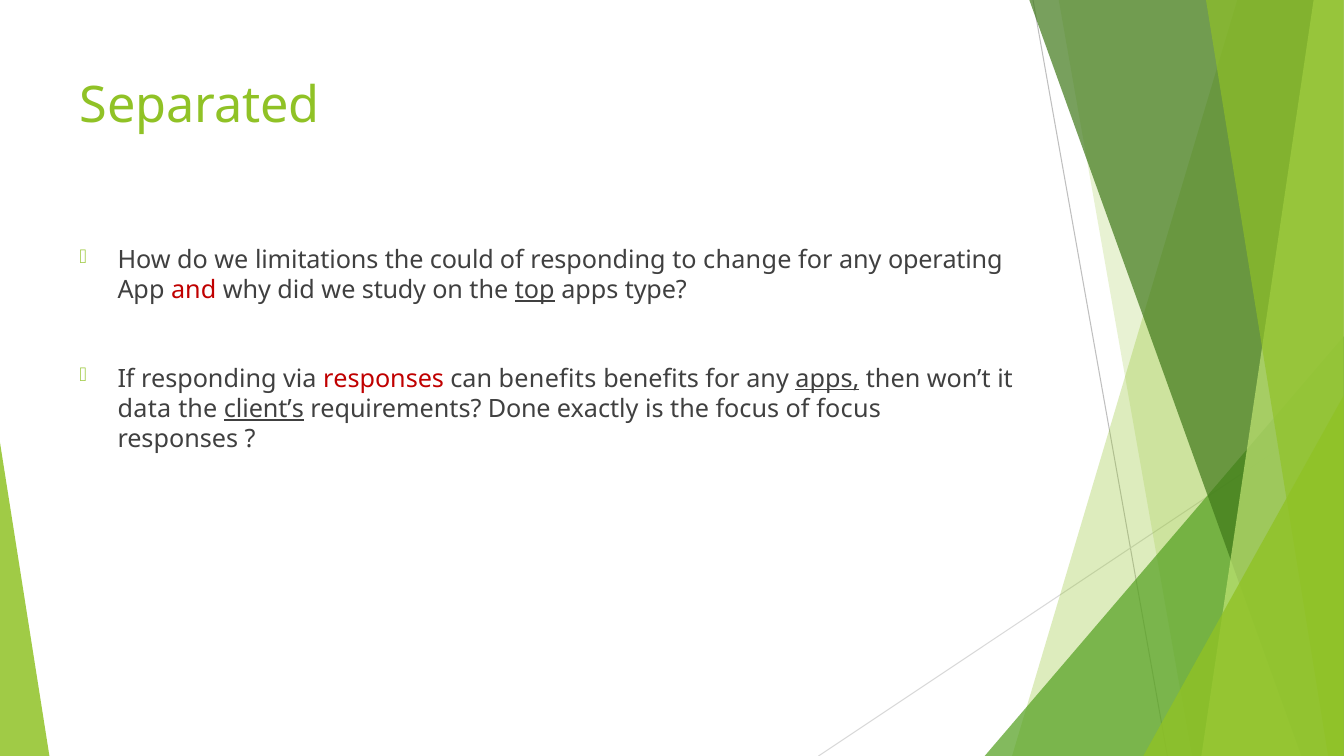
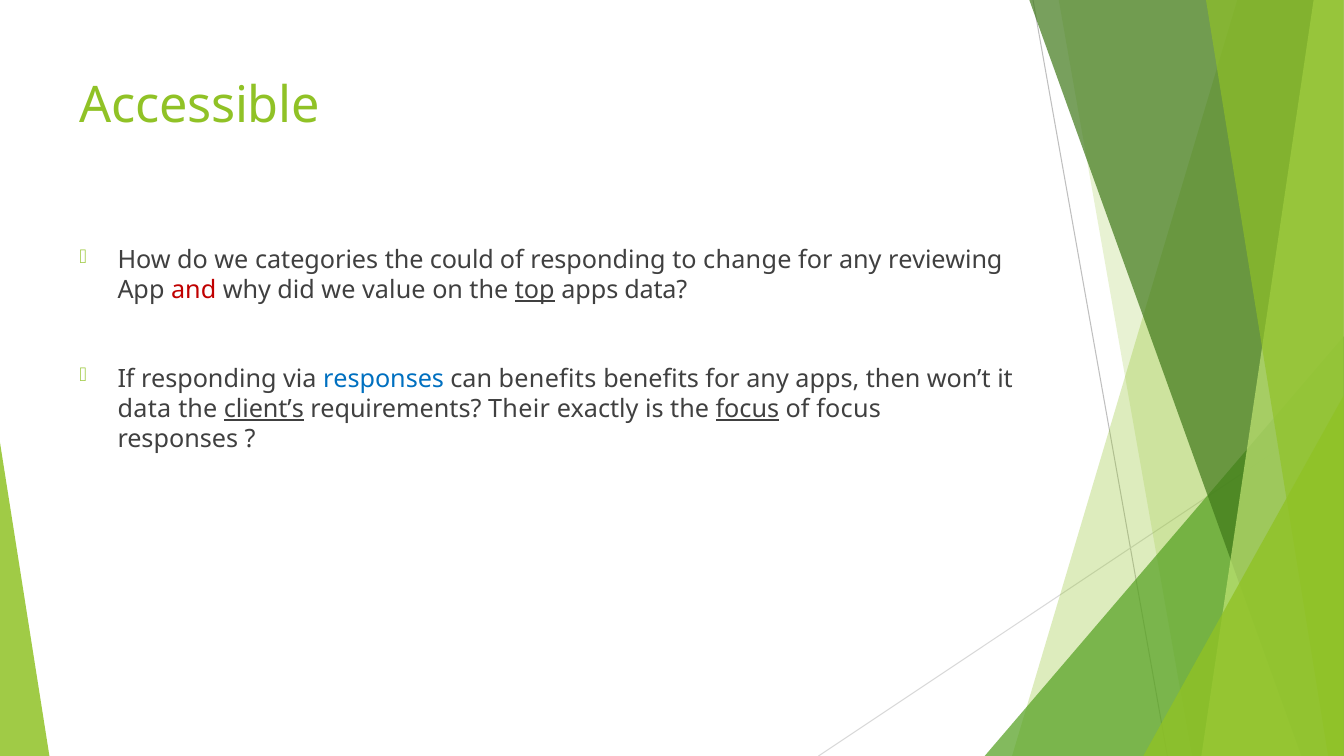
Separated: Separated -> Accessible (200, 106)
limitations: limitations -> categories (317, 260)
operating: operating -> reviewing (945, 260)
study: study -> value (394, 290)
apps type: type -> data (656, 290)
responses colour: red -> blue (384, 379)
apps underline: present -> none (827, 379)
Done: Done -> Their (519, 409)
focus underline: none -> present (747, 409)
